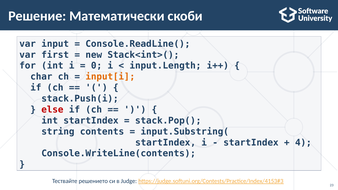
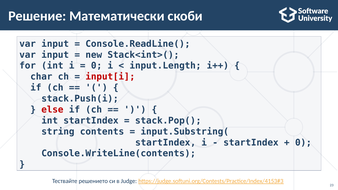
first: first -> input (55, 55)
input[i colour: orange -> red (110, 77)
4: 4 -> 0 (303, 143)
